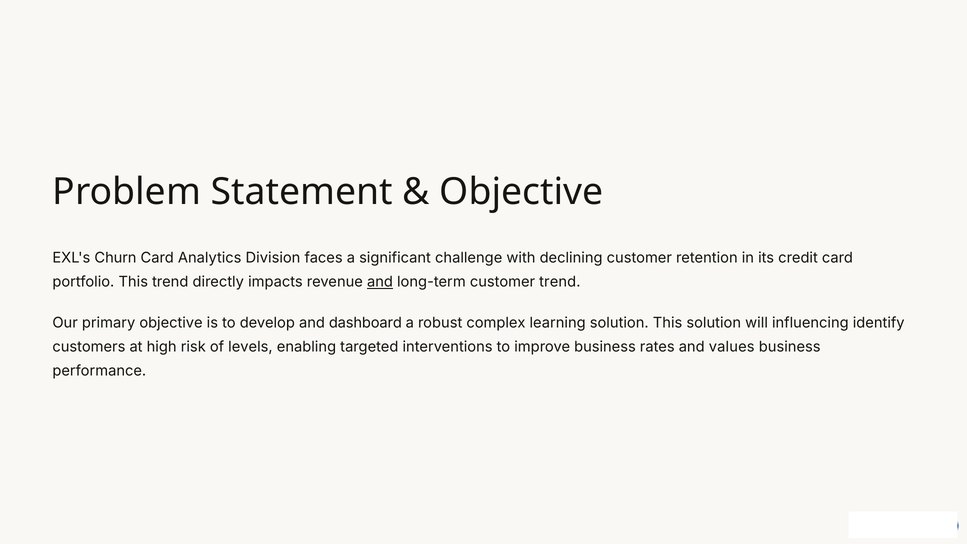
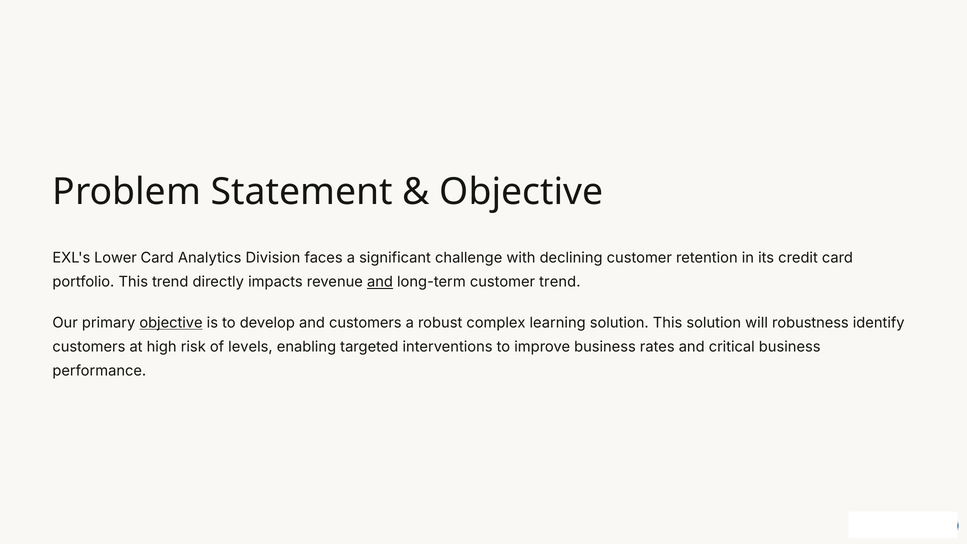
Churn: Churn -> Lower (116, 258)
objective underline: none -> present (171, 323)
and dashboard: dashboard -> customers (365, 323)
influencing: influencing -> robustness (810, 323)
values: values -> critical (732, 347)
